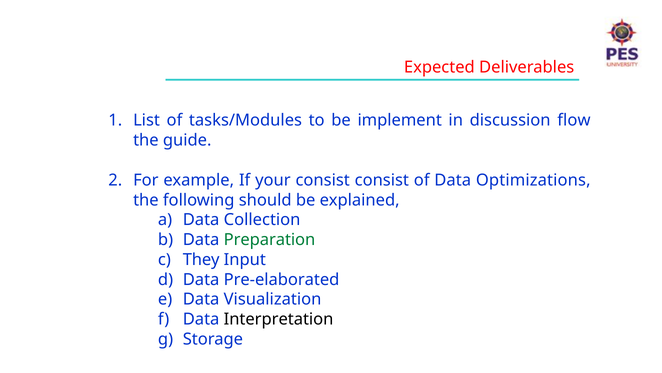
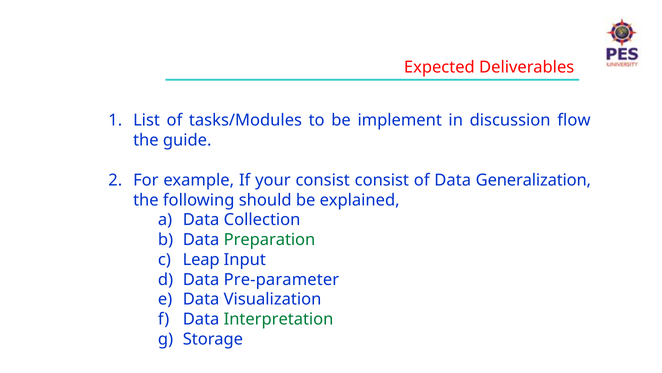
Optimizations: Optimizations -> Generalization (533, 180)
They: They -> Leap (201, 259)
Pre-elaborated: Pre-elaborated -> Pre-parameter (281, 279)
Interpretation colour: black -> green (279, 319)
